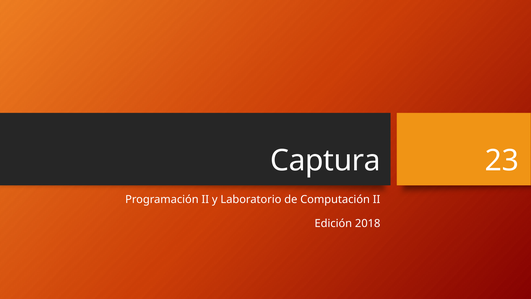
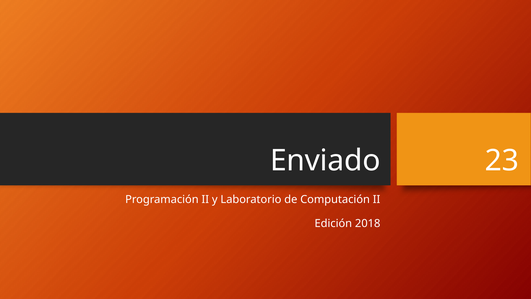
Captura: Captura -> Enviado (325, 161)
